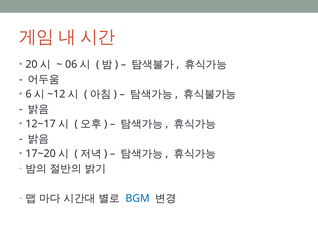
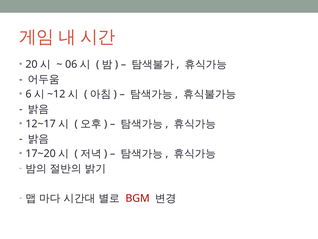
BGM colour: blue -> red (138, 198)
